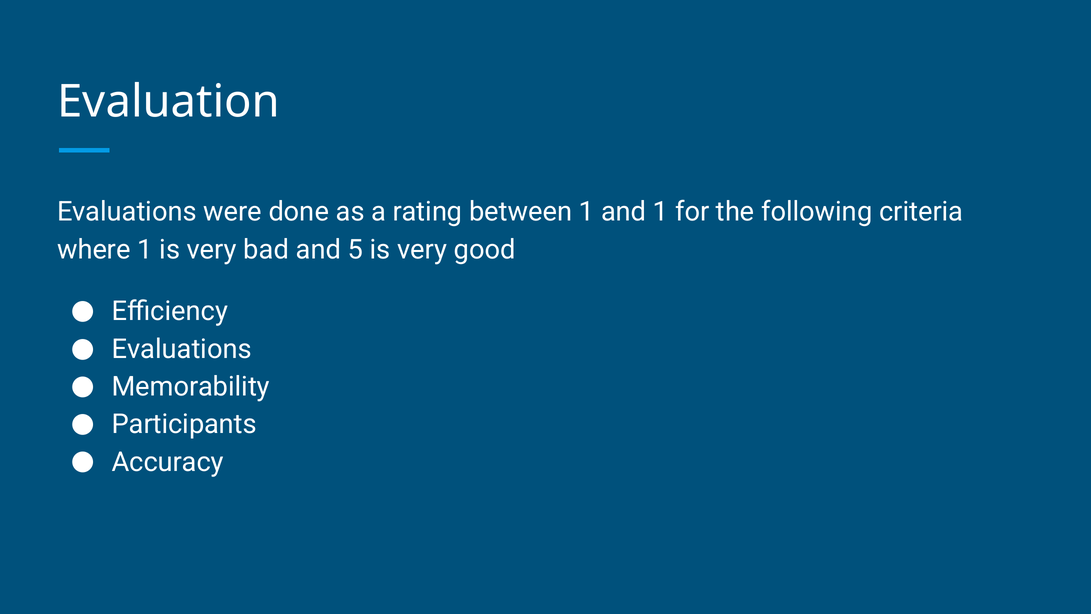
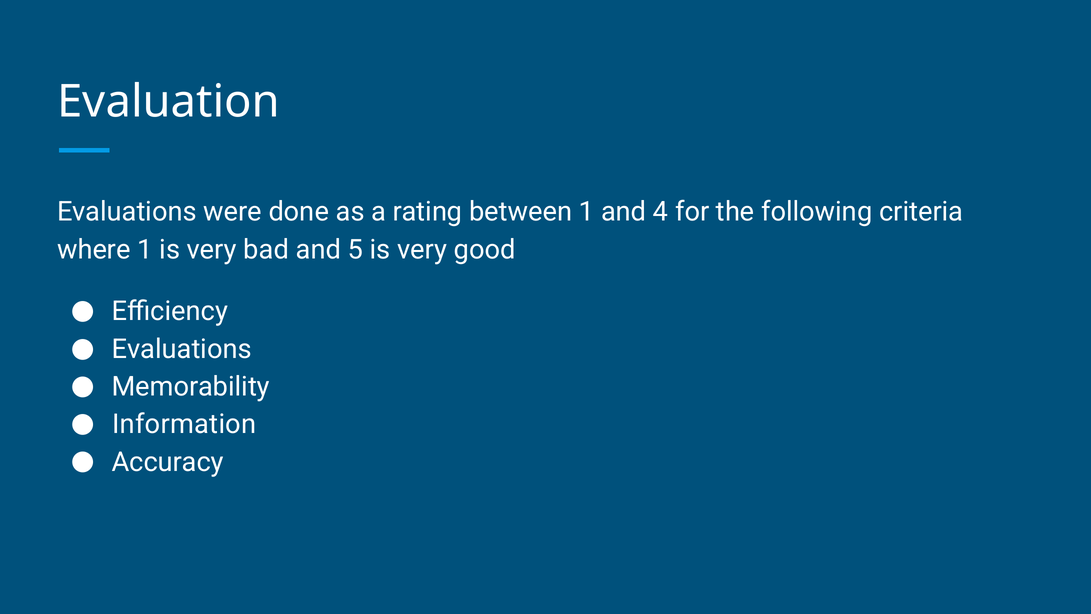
and 1: 1 -> 4 (661, 212)
Participants: Participants -> Information (184, 424)
